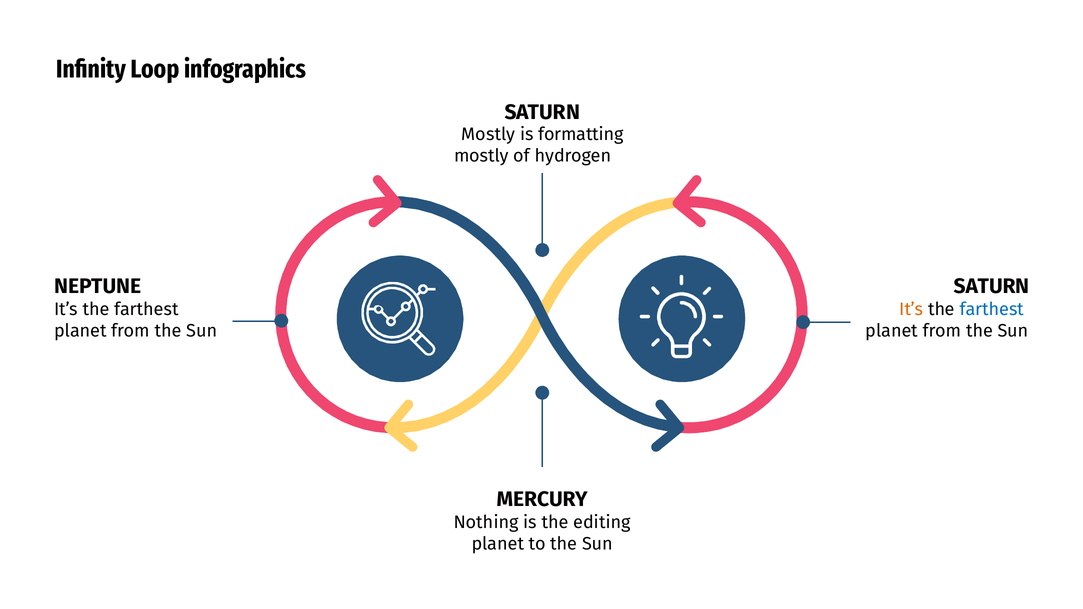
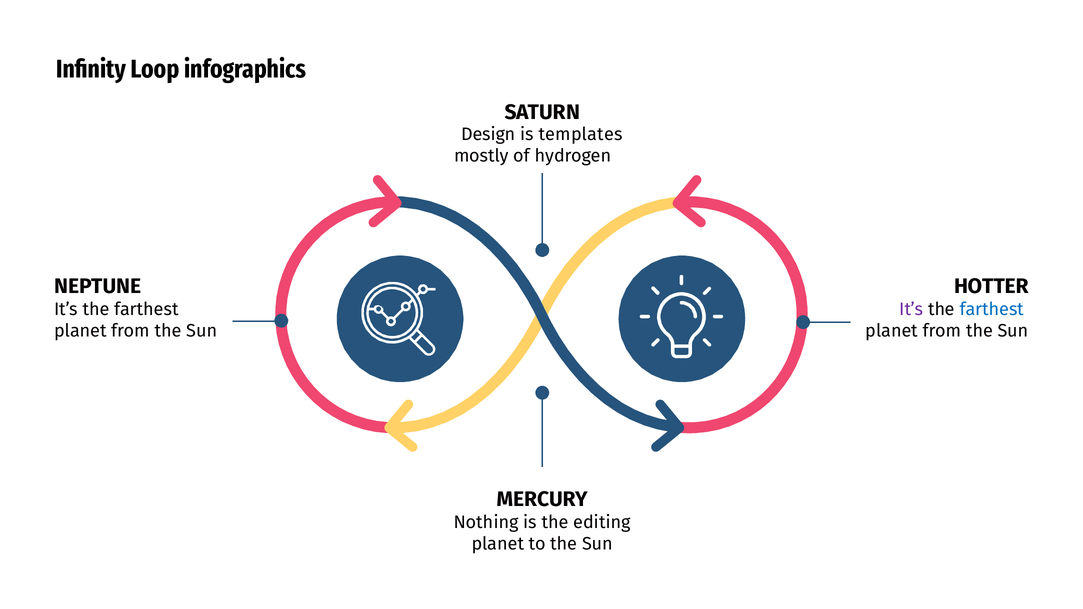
Mostly: Mostly -> Design (488, 134)
formatting: formatting -> templates (581, 134)
NEPTUNE SATURN: SATURN -> HOTTER (991, 286)
It’s colour: orange -> purple (911, 309)
